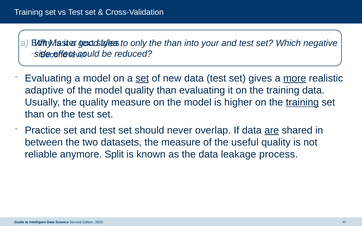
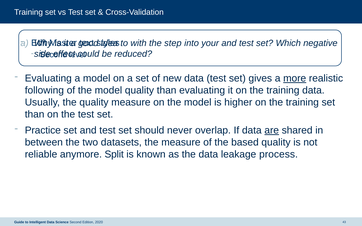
only: only -> with (139, 43)
the than: than -> step (173, 43)
set underline: present -> none (142, 78)
adaptive: adaptive -> following (44, 90)
training underline: present -> none (302, 102)
useful: useful -> based (245, 142)
